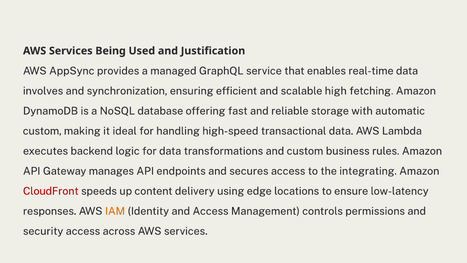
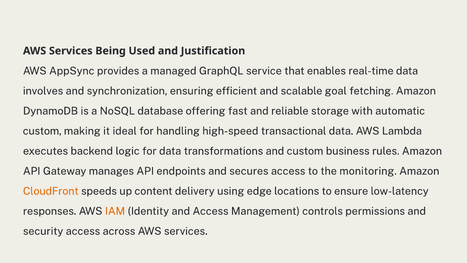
high: high -> goal (336, 91)
integrating: integrating -> monitoring (368, 171)
CloudFront colour: red -> orange (51, 191)
